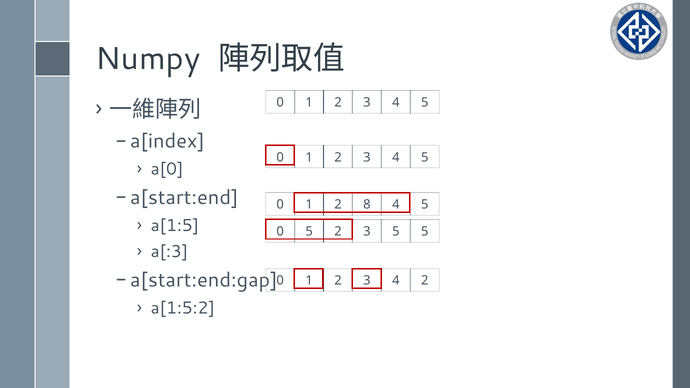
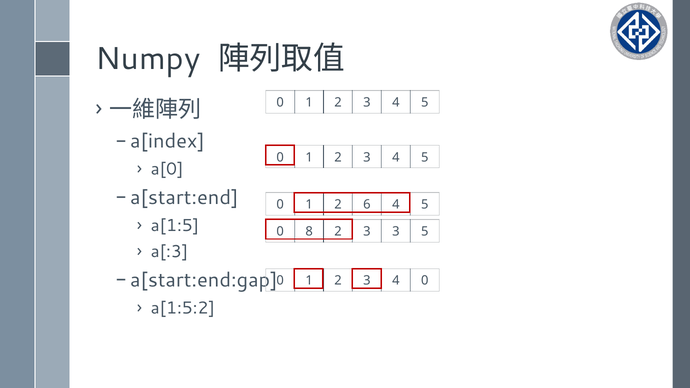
8: 8 -> 6 (367, 205)
0 5: 5 -> 8 (309, 232)
3 5: 5 -> 3 (396, 232)
4 2: 2 -> 0 (425, 281)
